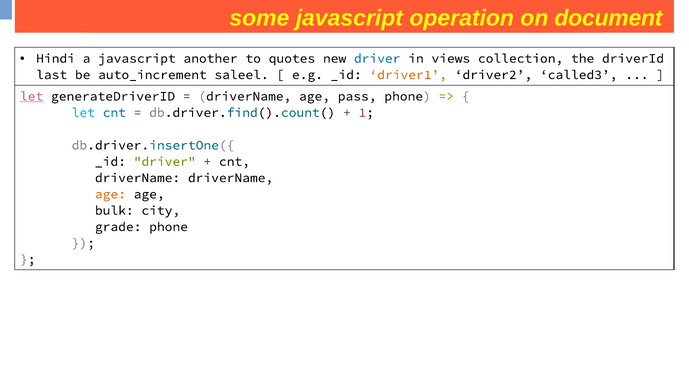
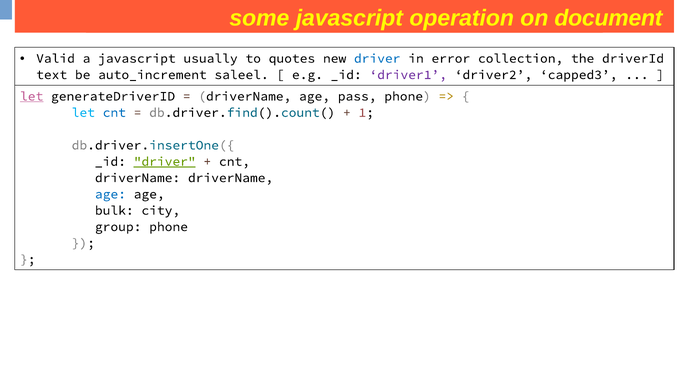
Hindi: Hindi -> Valid (56, 58)
another: another -> usually (211, 58)
views: views -> error (451, 58)
last: last -> text (52, 75)
driver1 colour: orange -> purple (408, 75)
called3: called3 -> capped3 (579, 75)
driver underline: none -> present (165, 161)
age colour: orange -> blue (110, 194)
grade: grade -> group (118, 227)
